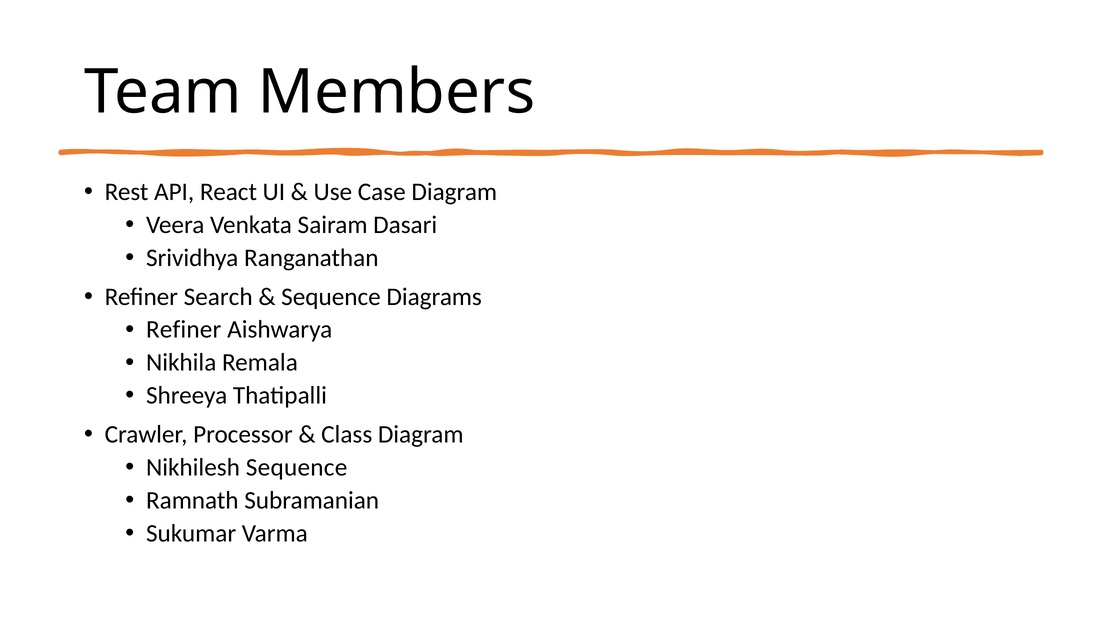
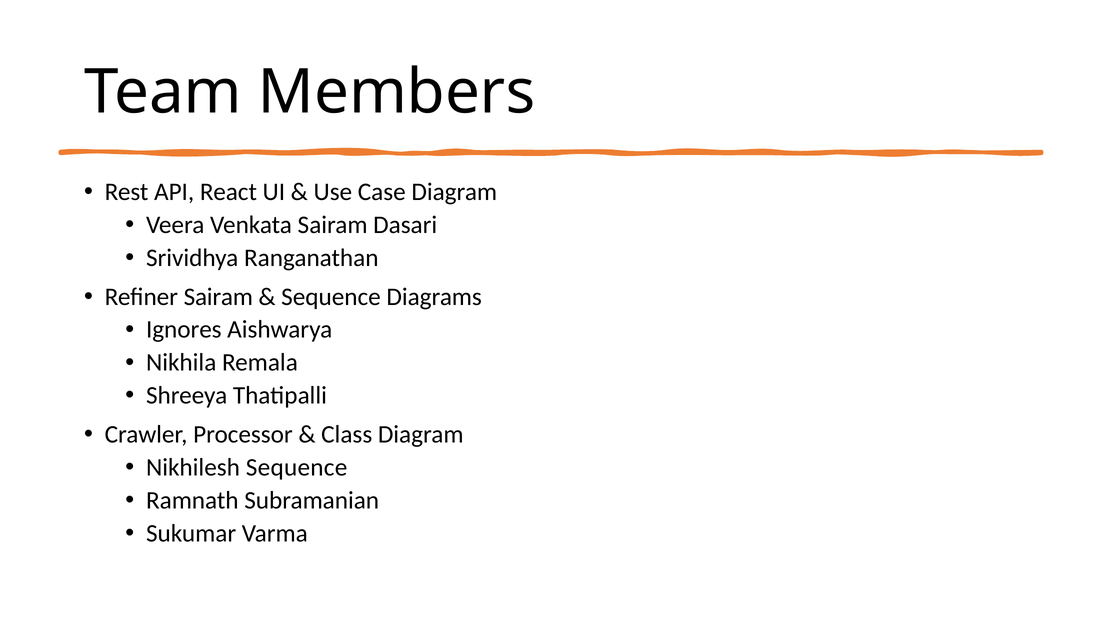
Refiner Search: Search -> Sairam (218, 297)
Refiner: Refiner -> Ignores (184, 330)
